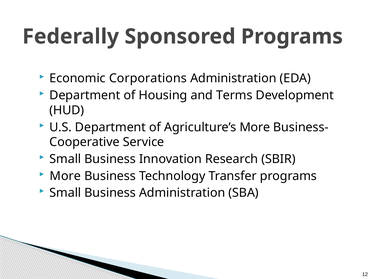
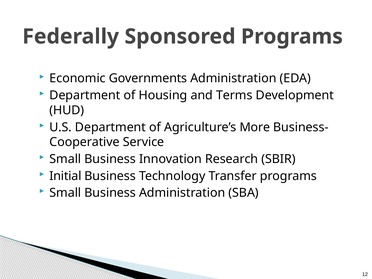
Corporations: Corporations -> Governments (148, 78)
More: More -> Initial (65, 176)
